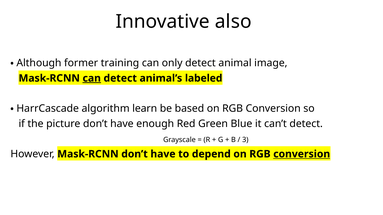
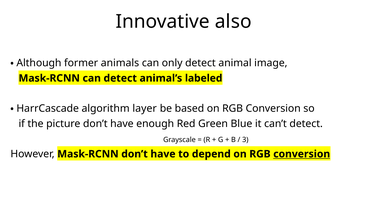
training: training -> animals (120, 63)
can underline: present -> none (92, 78)
learn: learn -> layer (145, 109)
